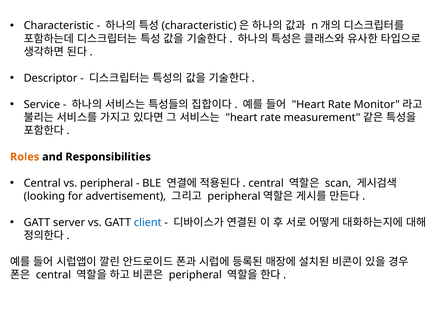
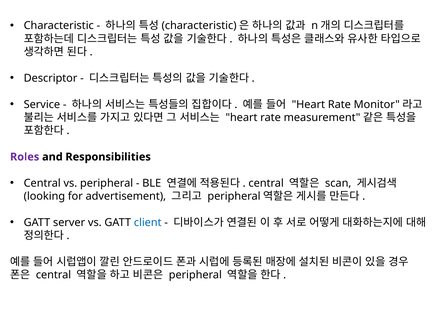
Roles colour: orange -> purple (25, 157)
